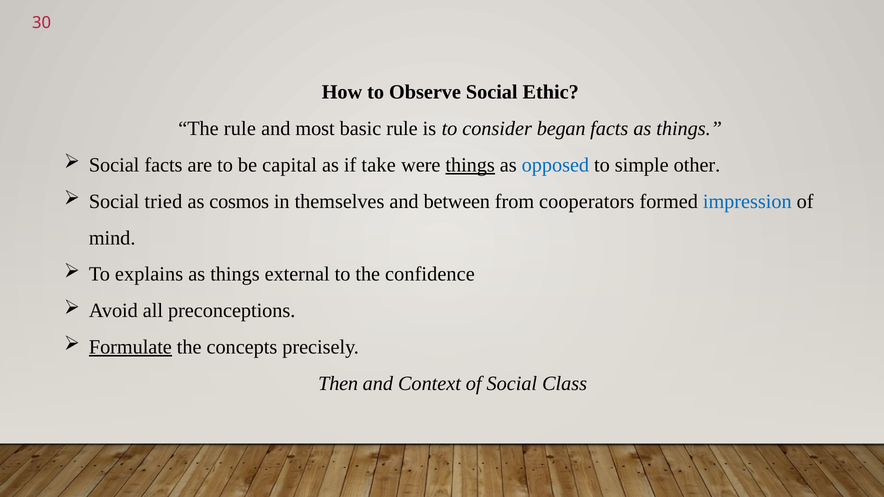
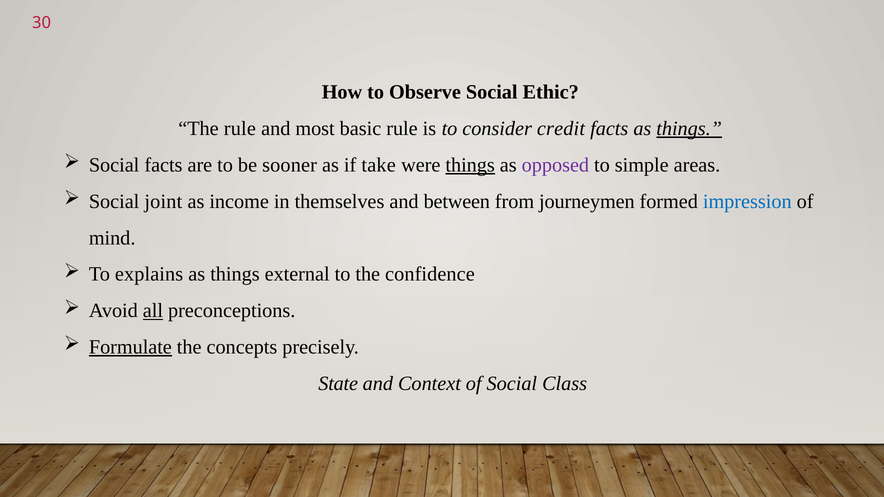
began: began -> credit (561, 129)
things underline: none -> present (689, 129)
capital: capital -> sooner (290, 165)
opposed colour: blue -> purple (555, 165)
other: other -> areas (697, 165)
tried: tried -> joint (163, 202)
cosmos: cosmos -> income (239, 202)
cooperators: cooperators -> journeymen (587, 202)
all underline: none -> present (153, 311)
Then: Then -> State (338, 384)
